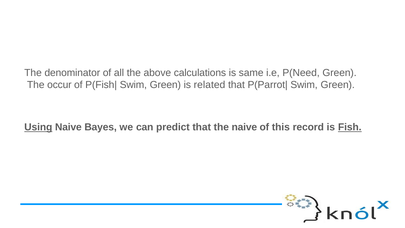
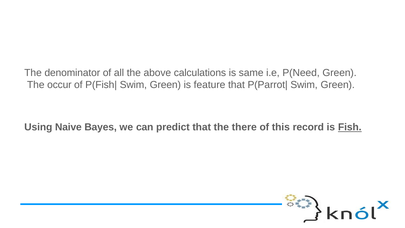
related: related -> feature (210, 85)
Using underline: present -> none (38, 127)
the naive: naive -> there (244, 127)
